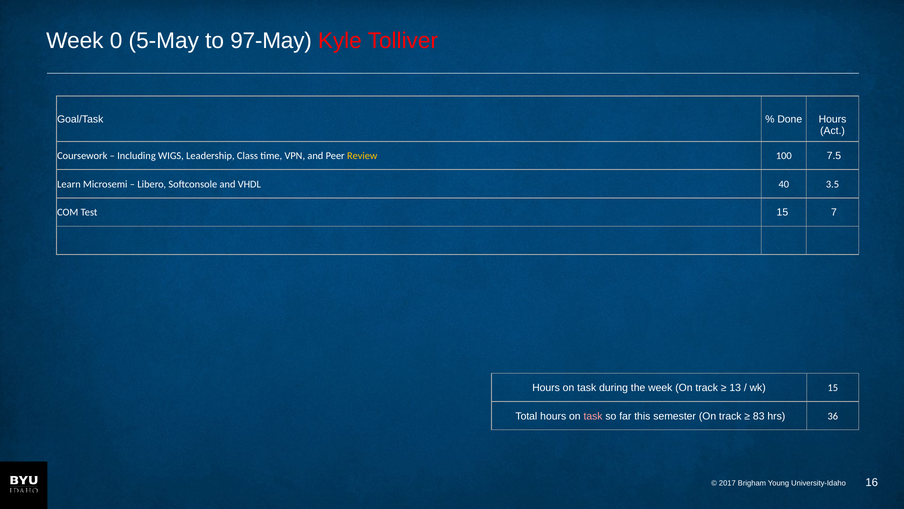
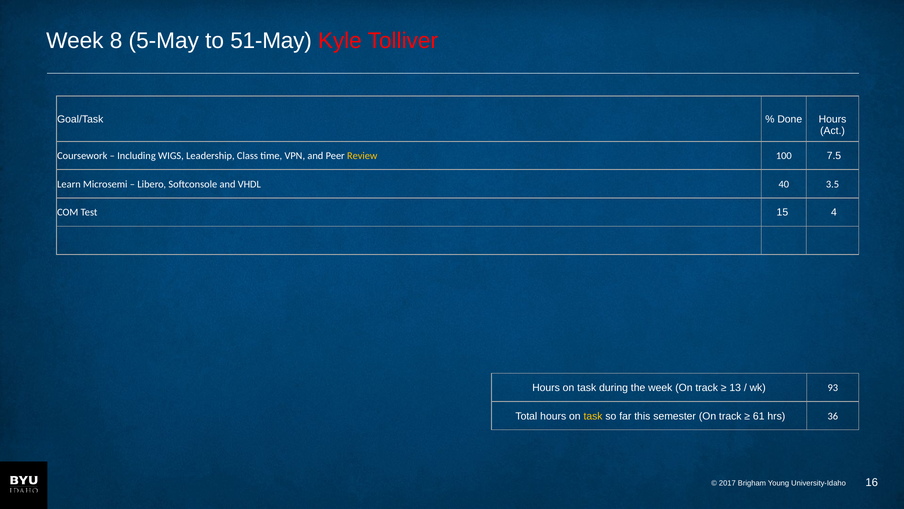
0: 0 -> 8 (116, 41)
97-May: 97-May -> 51-May (271, 41)
7: 7 -> 4 (834, 212)
wk 15: 15 -> 93 (833, 387)
task colour: pink -> yellow (593, 416)
83: 83 -> 61 (759, 416)
